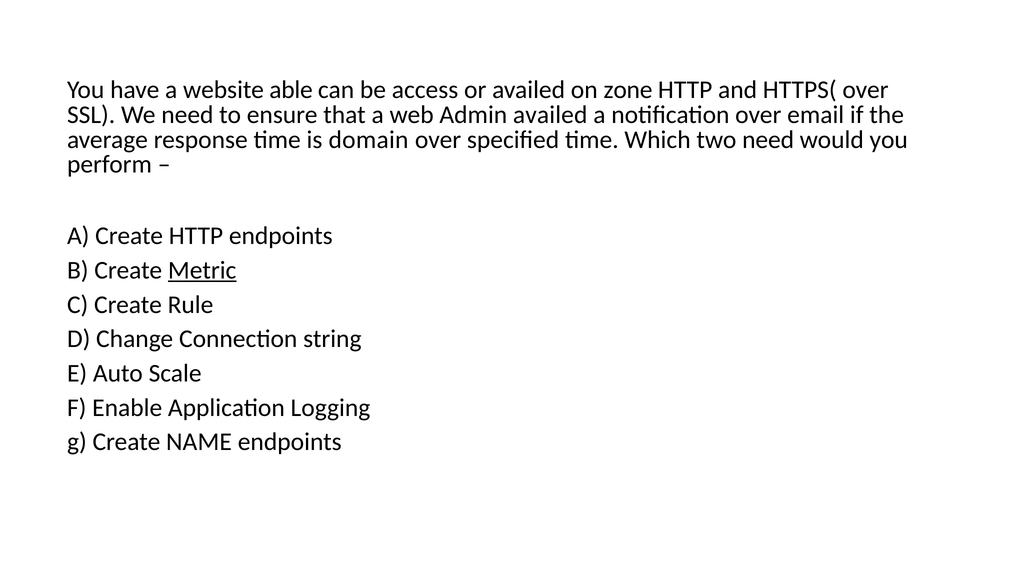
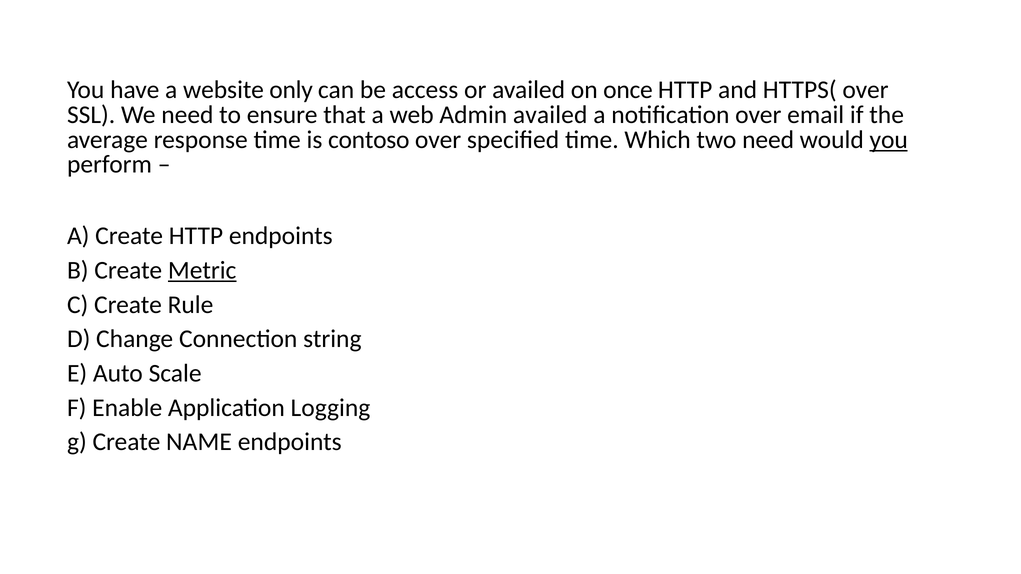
able: able -> only (291, 90)
zone: zone -> once (628, 90)
domain: domain -> contoso (369, 140)
you underline: none -> present (889, 140)
